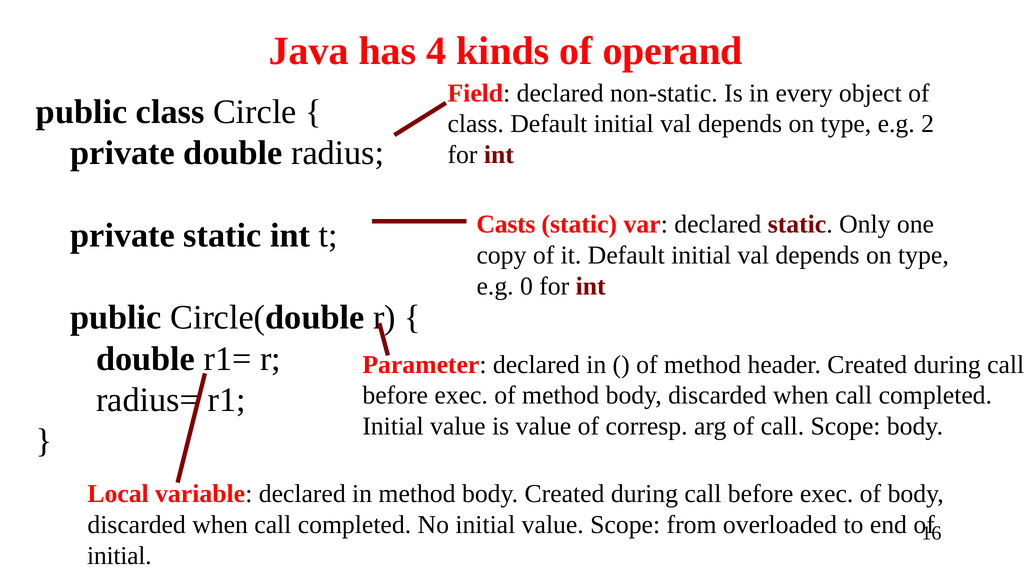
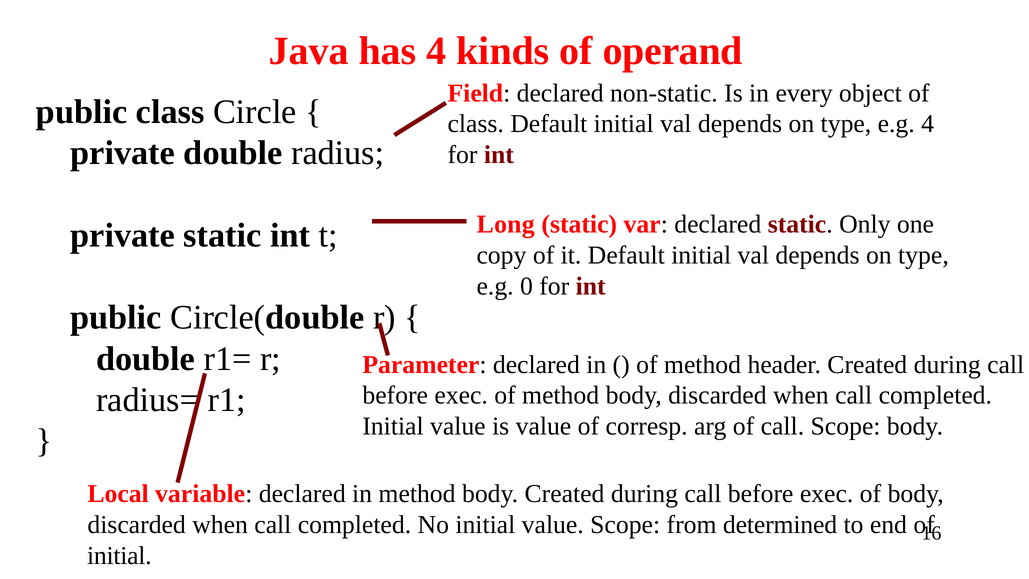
e.g 2: 2 -> 4 (928, 124)
Casts: Casts -> Long (506, 224)
overloaded: overloaded -> determined (780, 525)
